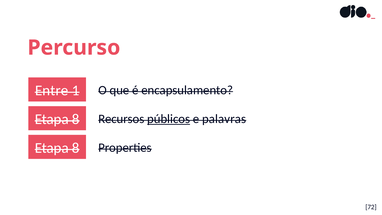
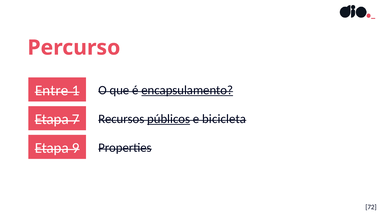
encapsulamento underline: none -> present (187, 90)
8: 8 -> 7 (76, 119)
palavras: palavras -> bicicleta (224, 119)
8: 8 -> 9 (76, 148)
